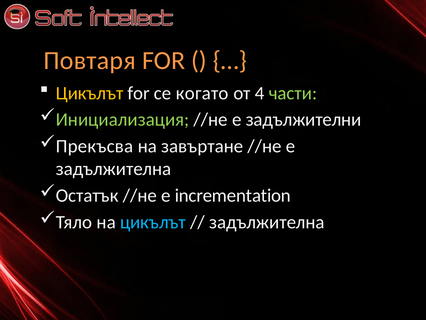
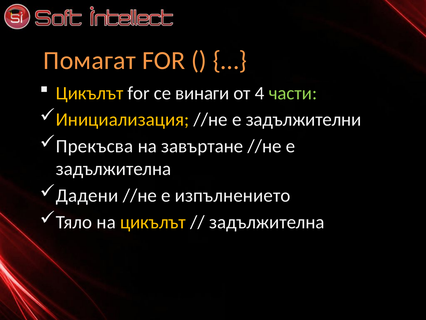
Повтаря: Повтаря -> Помагат (90, 60)
когато: когато -> винаги (202, 93)
Инициализация colour: light green -> yellow (123, 119)
Остатък: Остатък -> Дадени (87, 195)
incrementation: incrementation -> изпълнението (233, 195)
цикълът colour: light blue -> yellow (153, 222)
